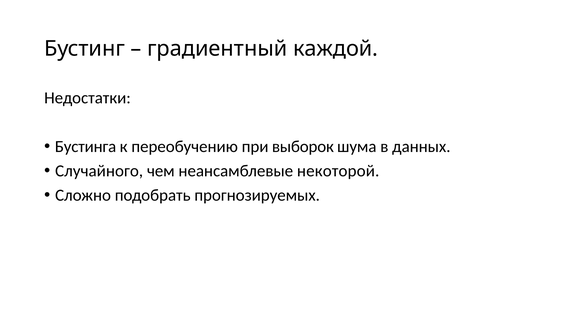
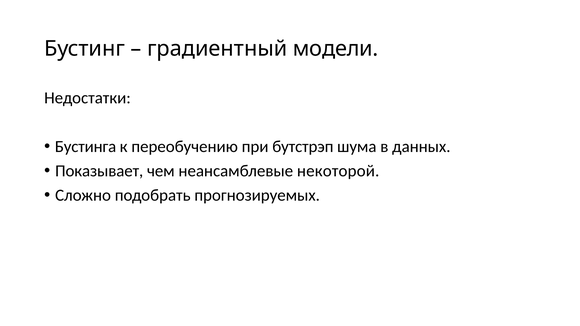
каждой: каждой -> модели (336, 49)
выборок: выборок -> бутстрэп (303, 147)
Случайного: Случайного -> Показывает (99, 171)
